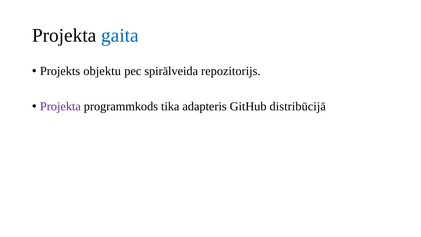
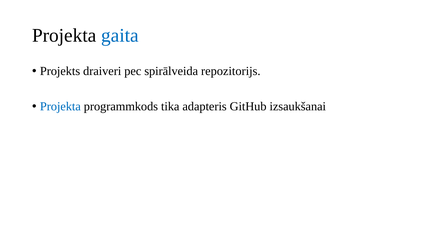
objektu: objektu -> draiveri (102, 71)
Projekta colour: purple -> blue (60, 106)
distribūcijā: distribūcijā -> izsaukšanai (298, 106)
